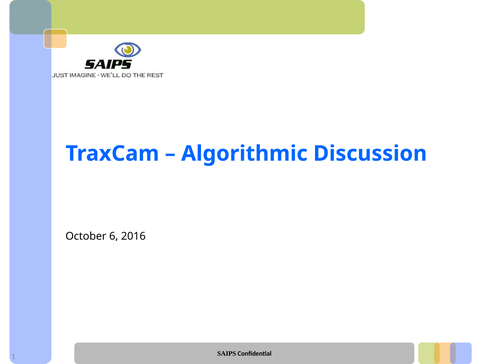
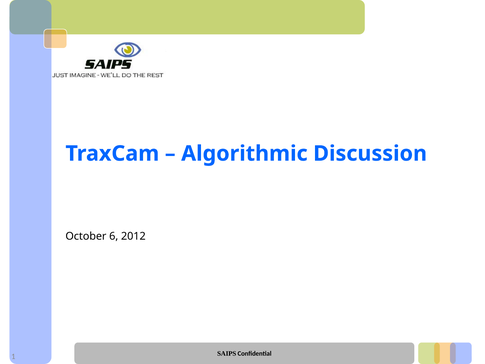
2016: 2016 -> 2012 (133, 236)
